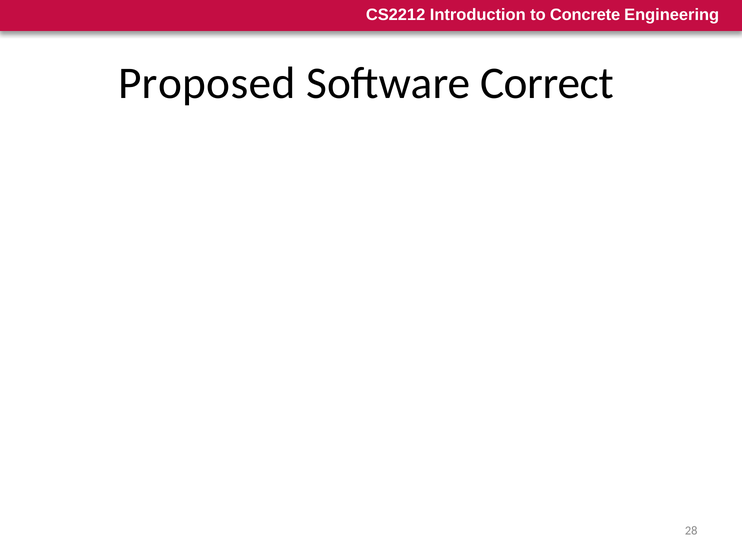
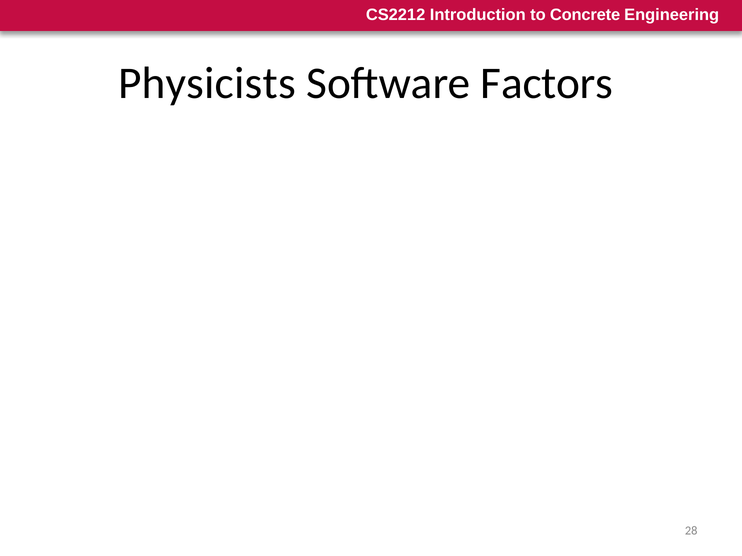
Proposed: Proposed -> Physicists (207, 83)
Correct: Correct -> Factors (547, 83)
